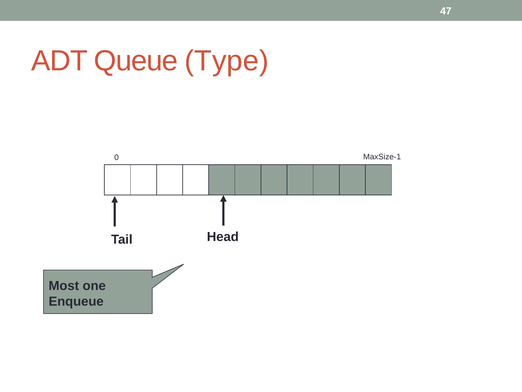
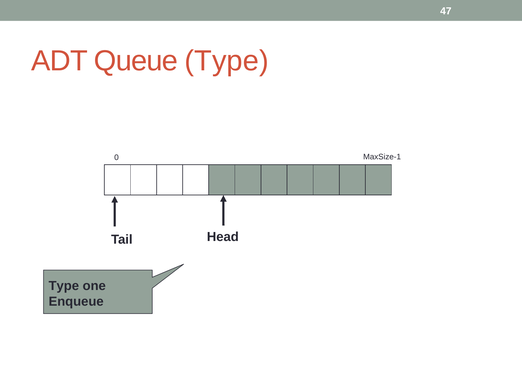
Most: Most -> Type (64, 285)
